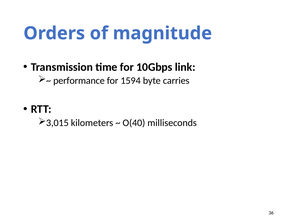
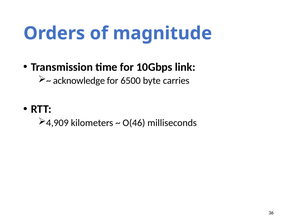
performance: performance -> acknowledge (79, 81)
1594: 1594 -> 6500 (131, 81)
3,015: 3,015 -> 4,909 (57, 123)
O(40: O(40 -> O(46 (134, 123)
